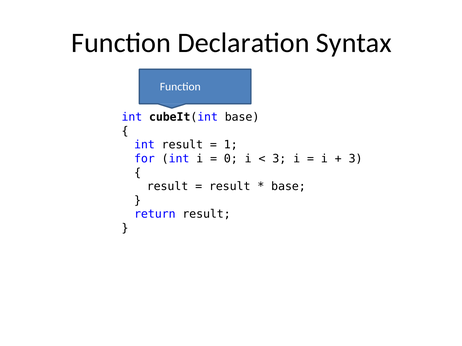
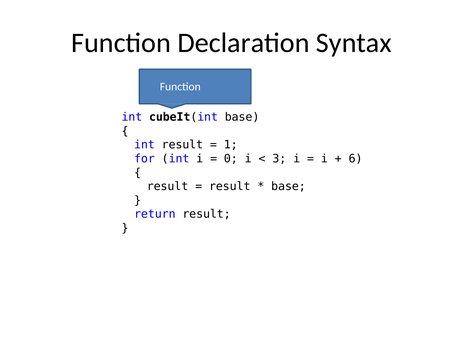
3: 3 -> 6 (356, 159)
